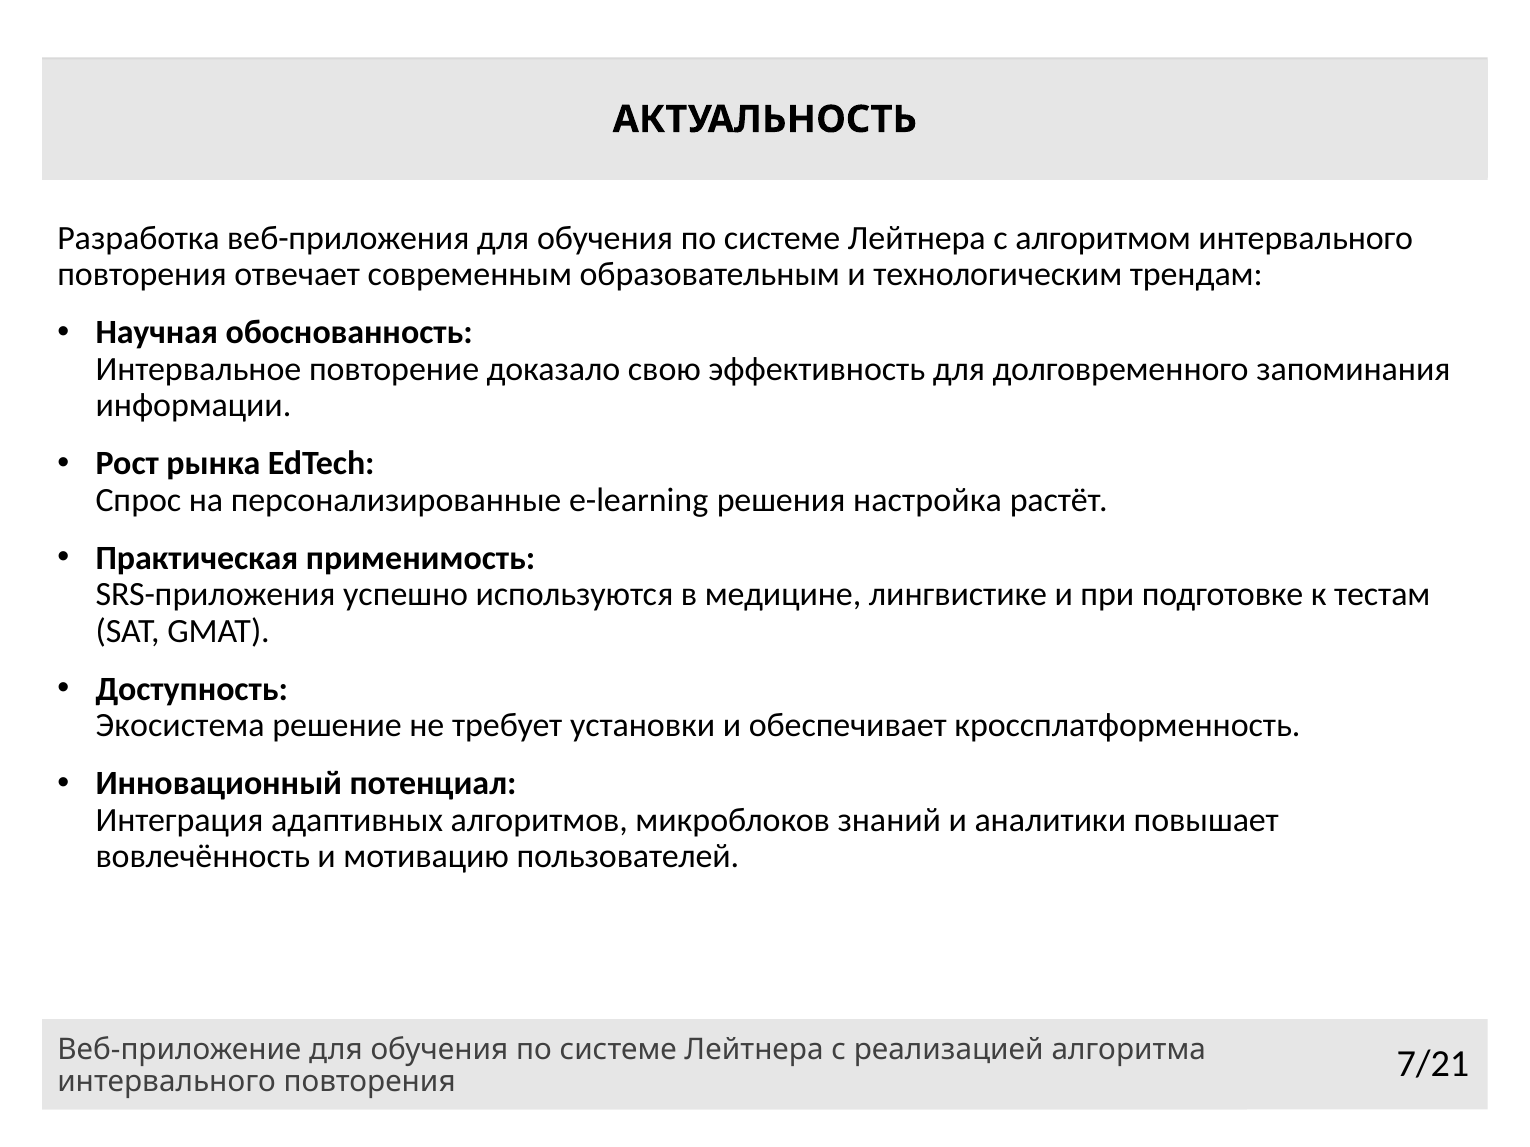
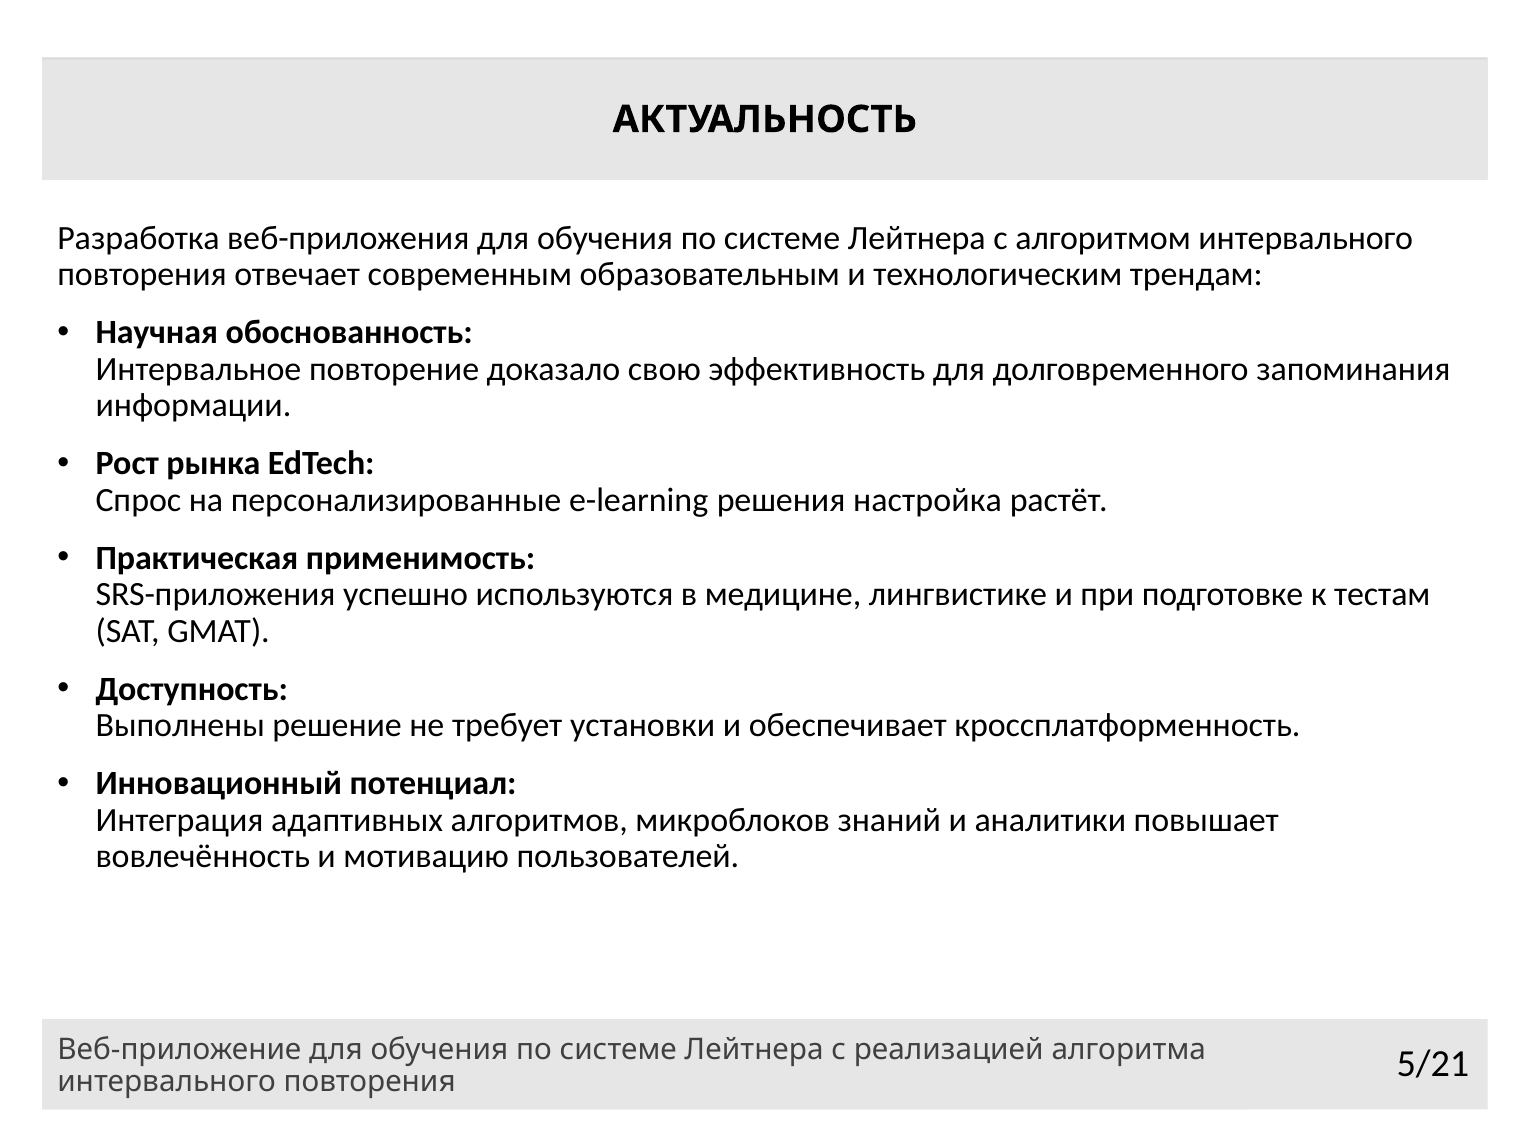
Экосистема: Экосистема -> Выполнены (180, 726)
7/21: 7/21 -> 5/21 (1433, 1065)
